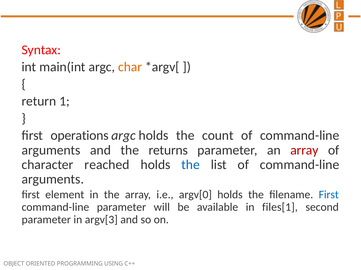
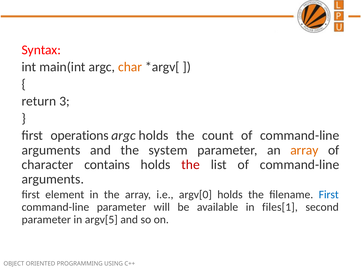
1: 1 -> 3 (65, 101)
returns: returns -> system (168, 150)
array colour: red -> orange (304, 150)
reached: reached -> contains (107, 165)
the colour: blue -> red (191, 165)
argv[3: argv[3 -> argv[5 (101, 220)
